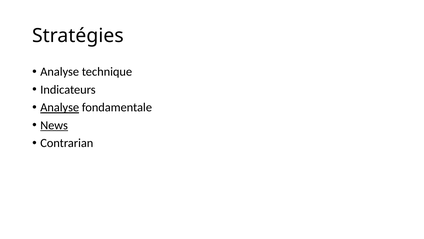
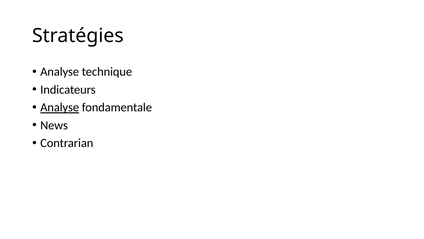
News underline: present -> none (54, 125)
